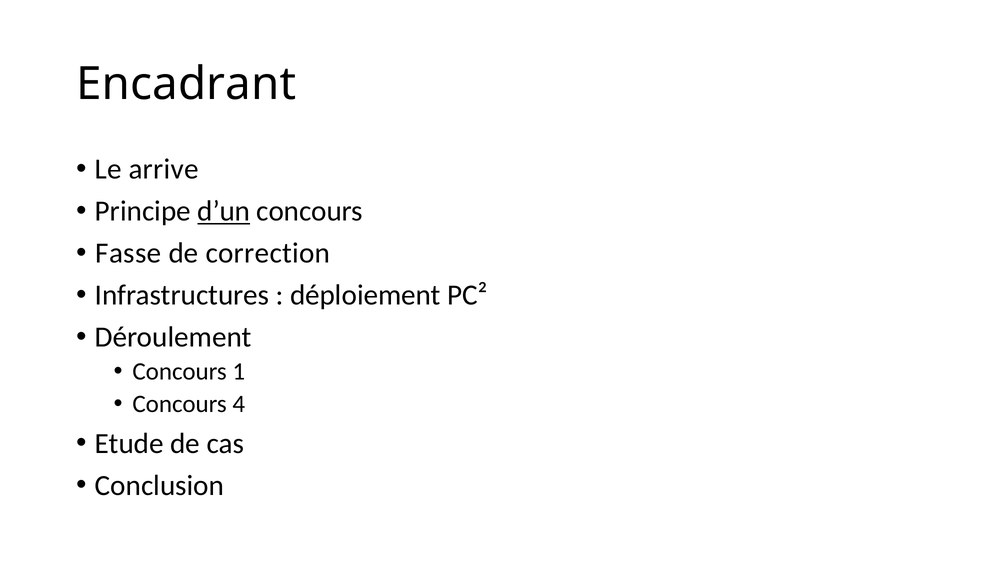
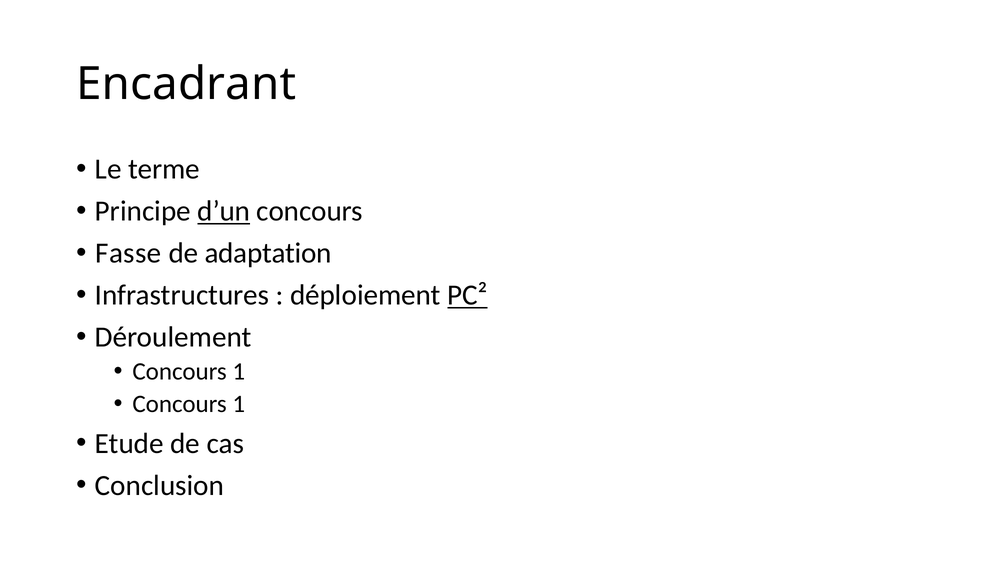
arrive: arrive -> terme (164, 169)
correction: correction -> adaptation (268, 253)
PC² underline: none -> present (467, 295)
4: 4 -> 1 (239, 403)
